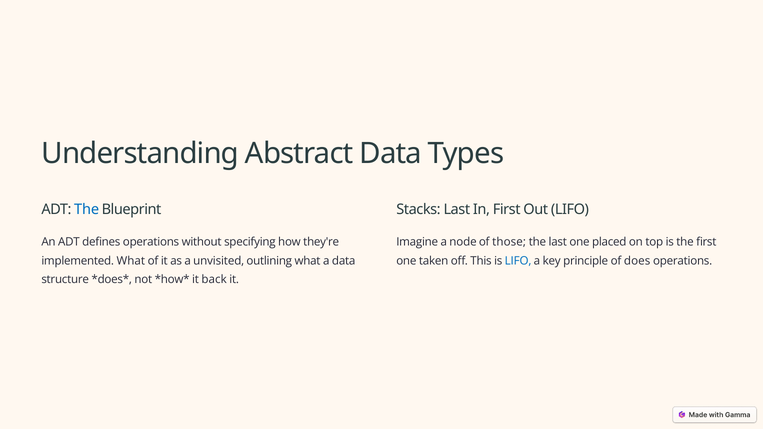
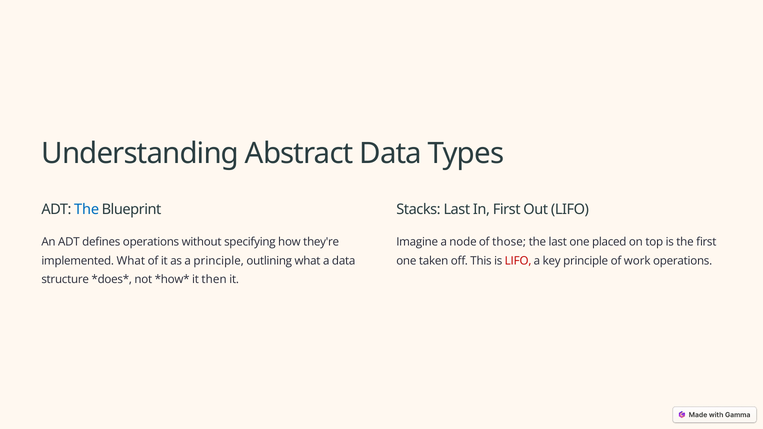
a unvisited: unvisited -> principle (219, 261)
LIFO colour: blue -> red (518, 261)
does: does -> work (637, 261)
back: back -> then (214, 280)
